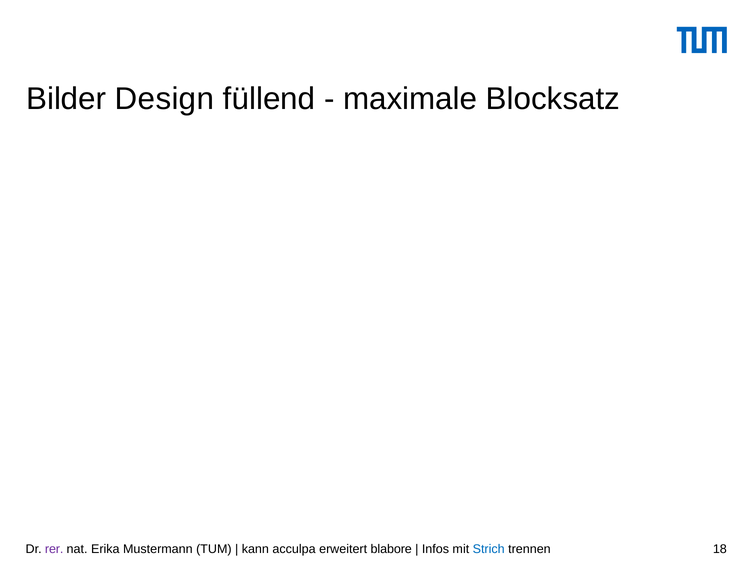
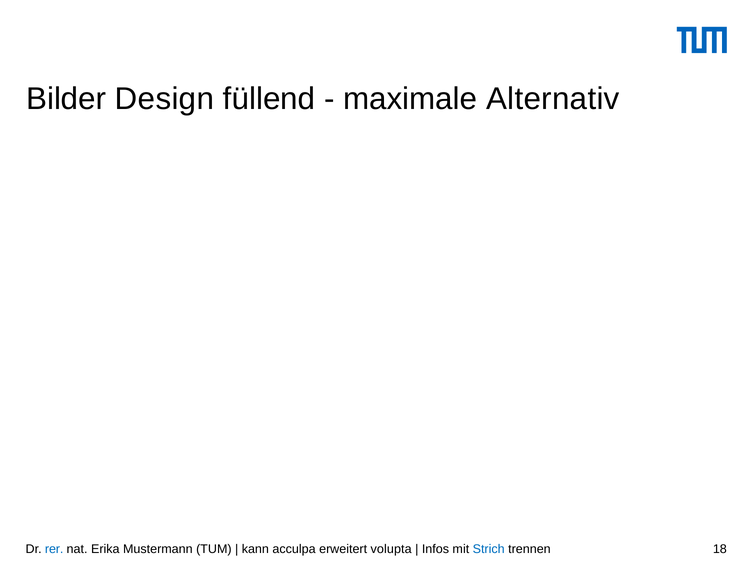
Blocksatz: Blocksatz -> Alternativ (553, 99)
rer colour: purple -> blue (54, 549)
blabore: blabore -> volupta (391, 549)
